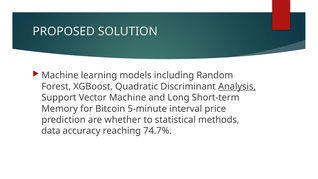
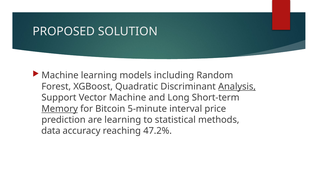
Memory underline: none -> present (60, 109)
are whether: whether -> learning (123, 120)
74.7%: 74.7% -> 47.2% (158, 131)
